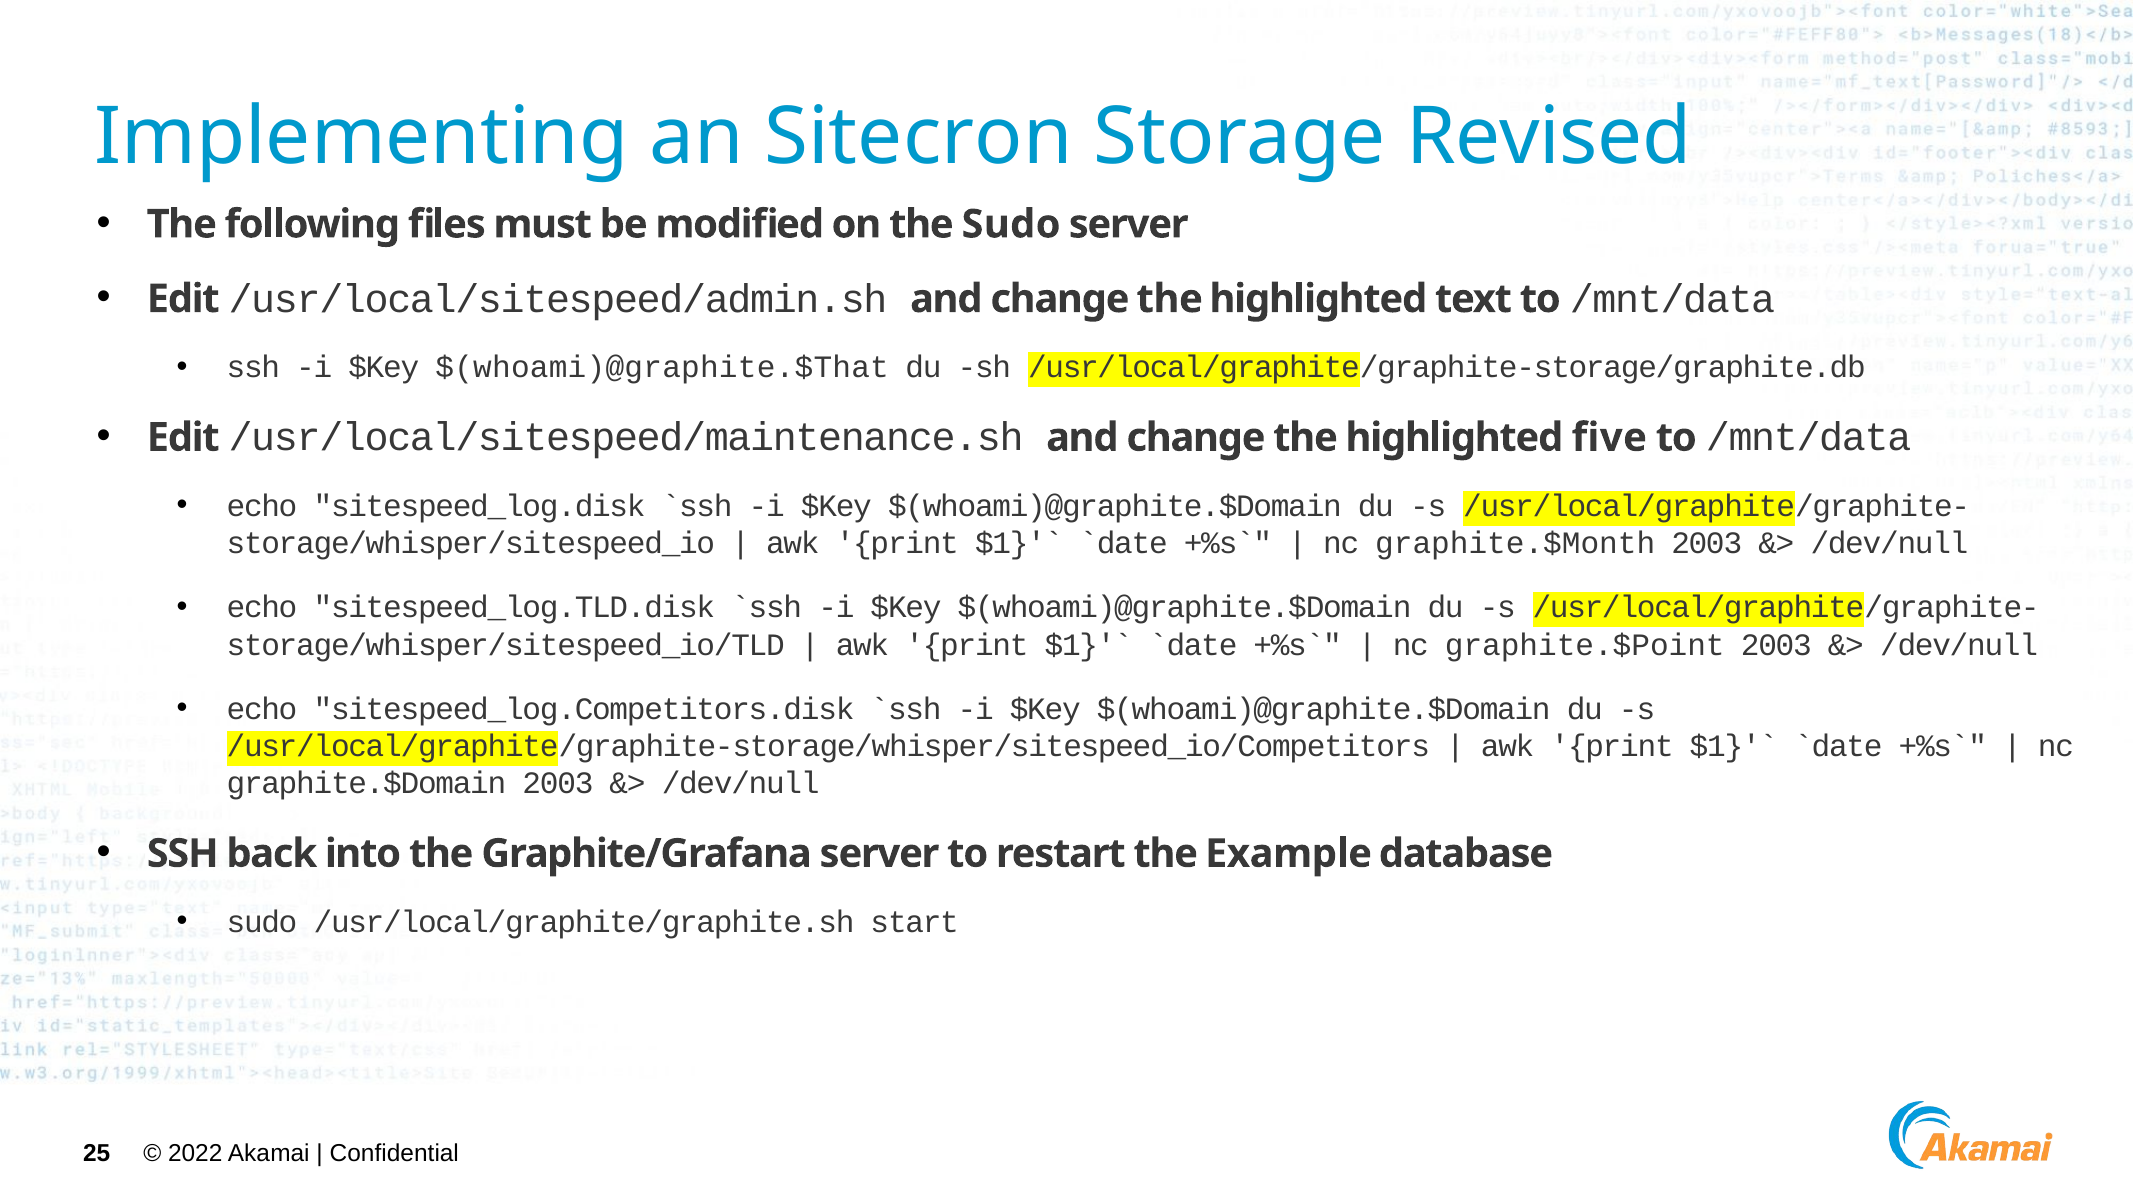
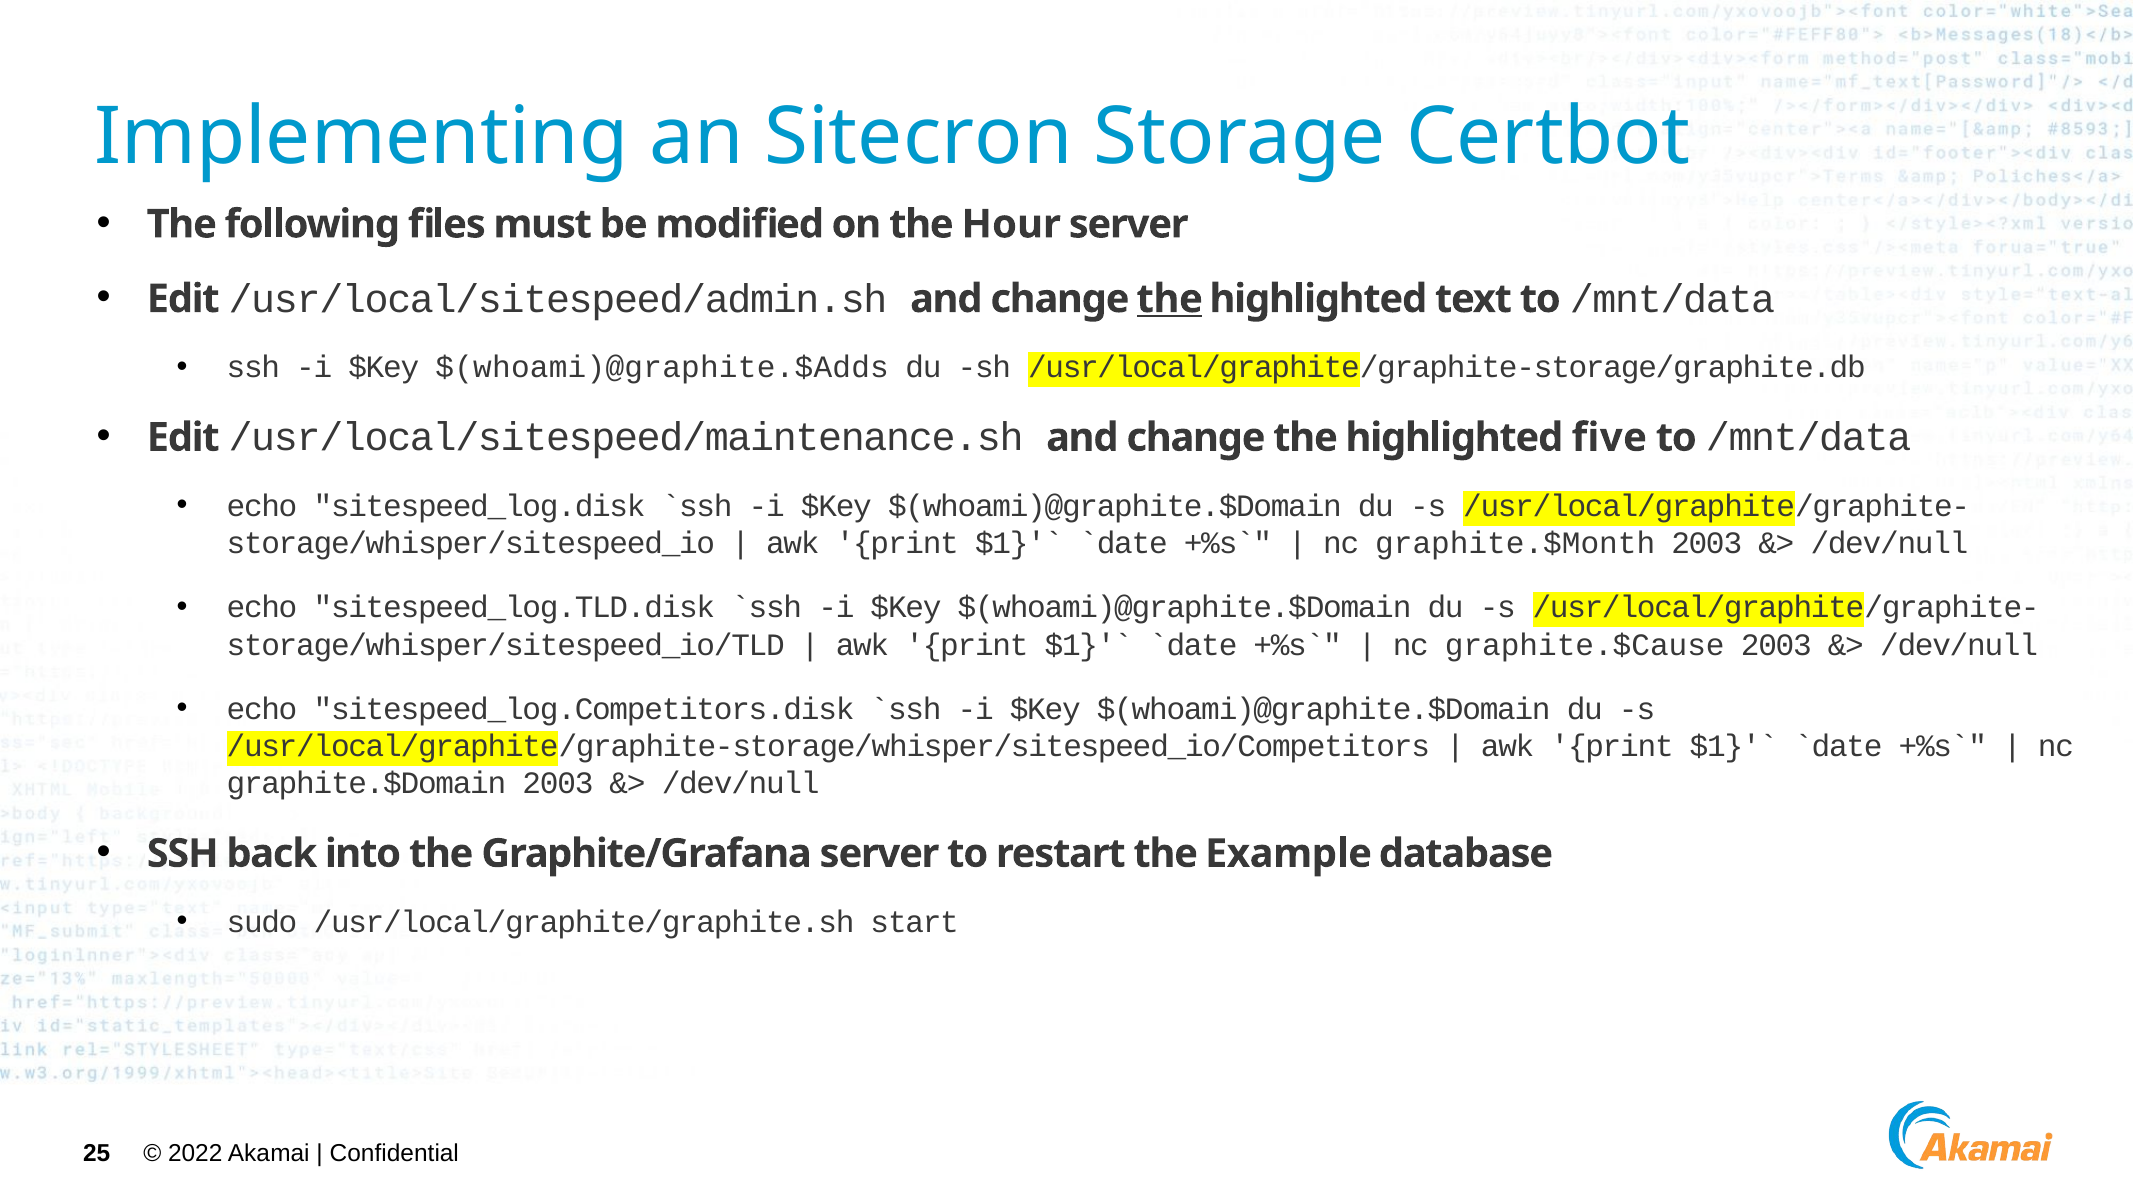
Revised: Revised -> Certbot (1548, 137)
the Sudo: Sudo -> Hour (1011, 224)
the underline: none -> present (1170, 299)
$(whoami)@graphite.$That: $(whoami)@graphite.$That -> $(whoami)@graphite.$Adds (662, 368)
graphite.$Point: graphite.$Point -> graphite.$Cause (1585, 645)
